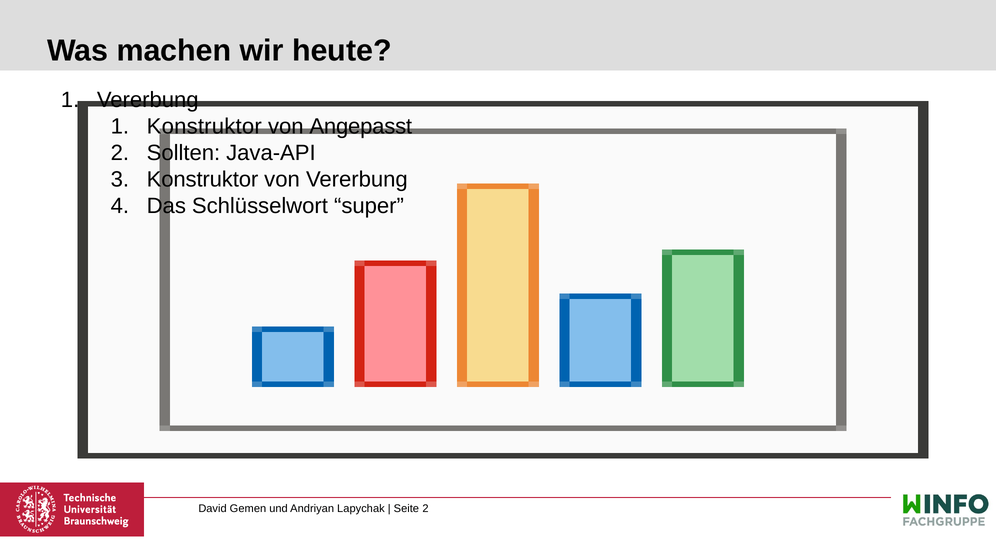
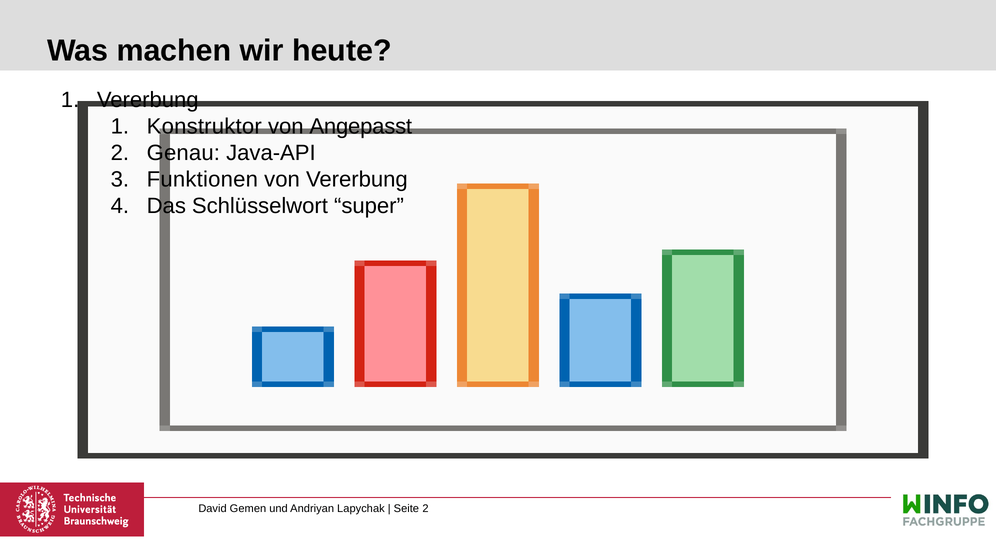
Sollten: Sollten -> Genau (183, 153)
Konstruktor: Konstruktor -> Funktionen (202, 180)
